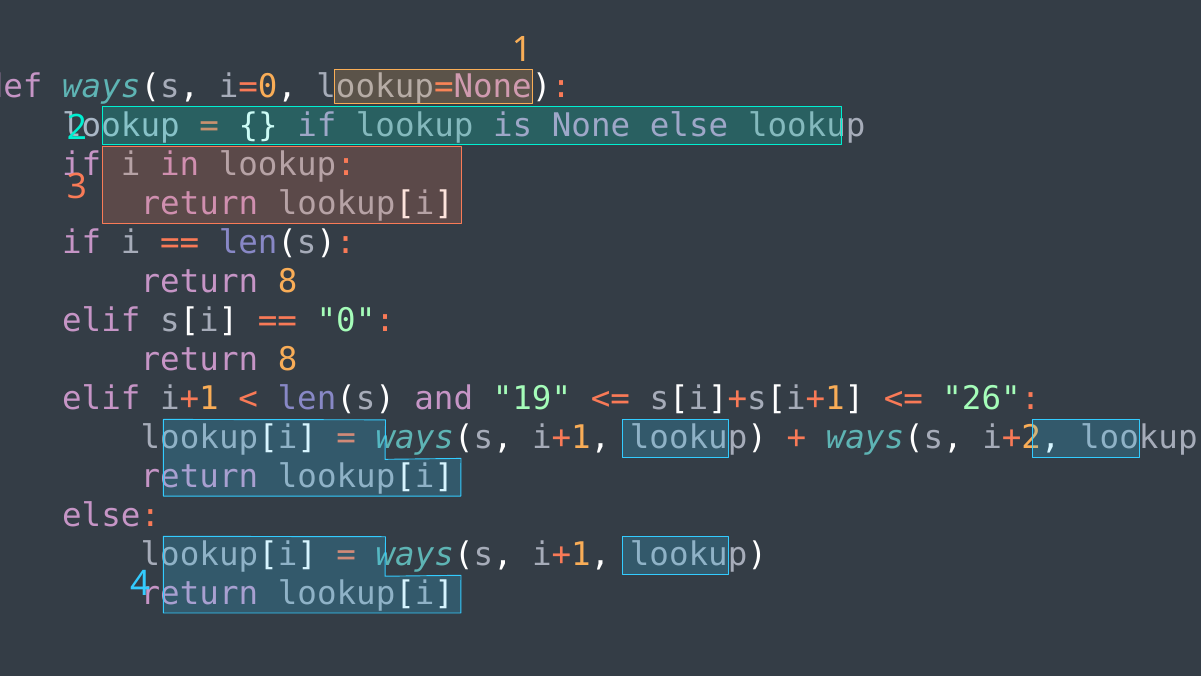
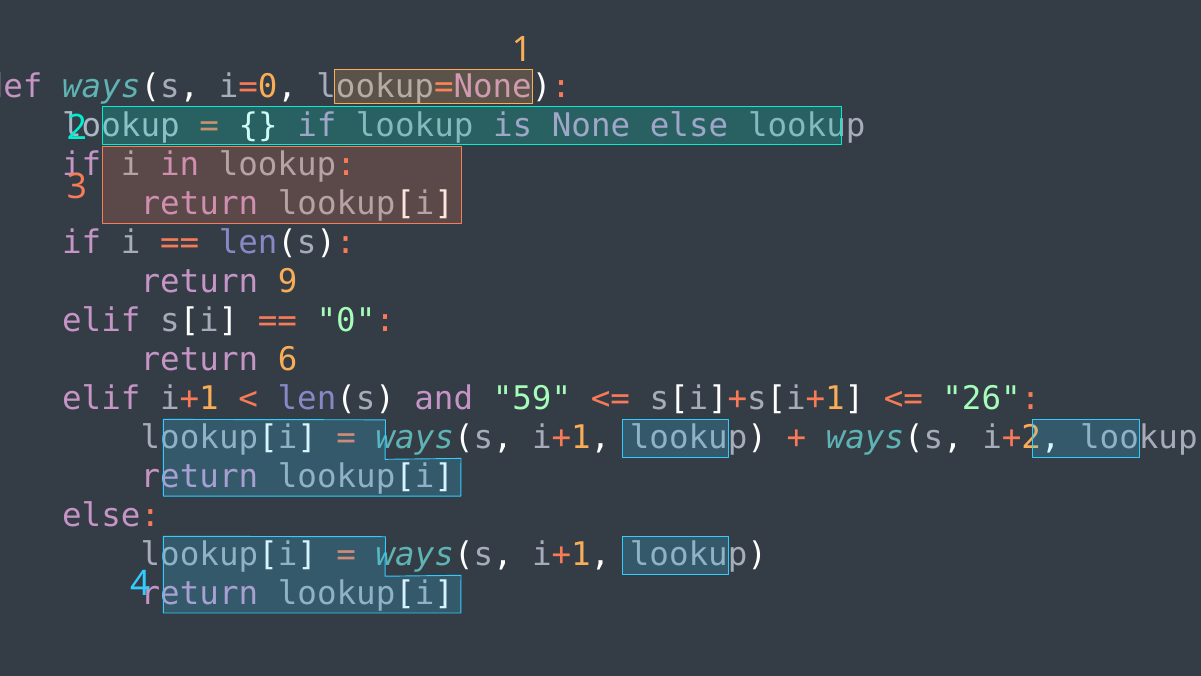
8: 8 -> 9 (288, 282)
8: 8 -> 6 (288, 360)
19: 19 -> 59 (532, 399)
